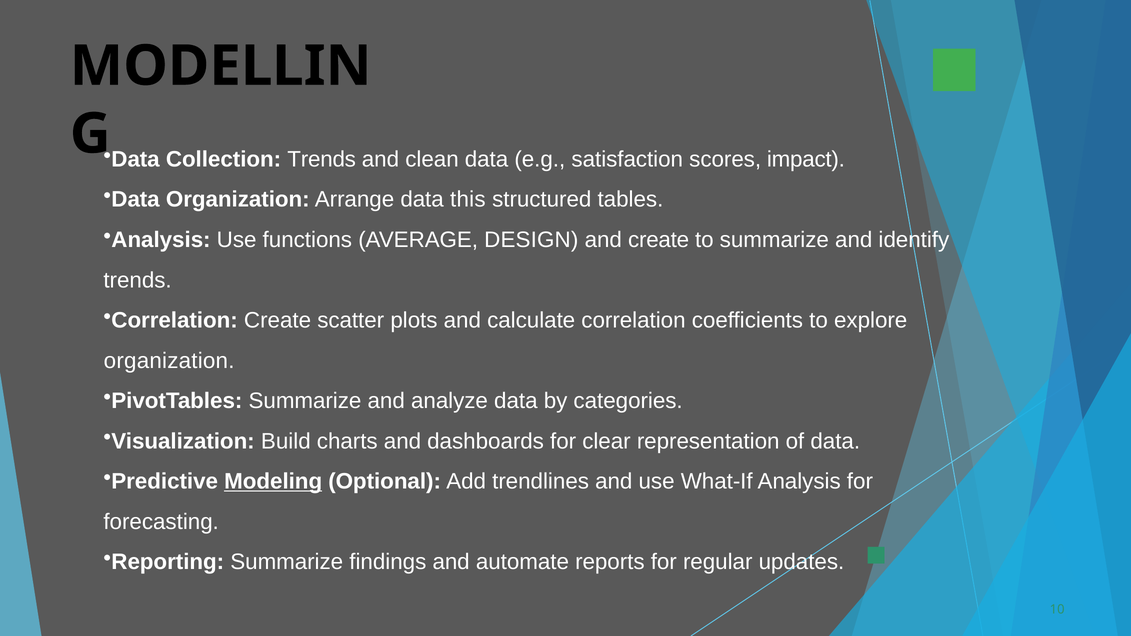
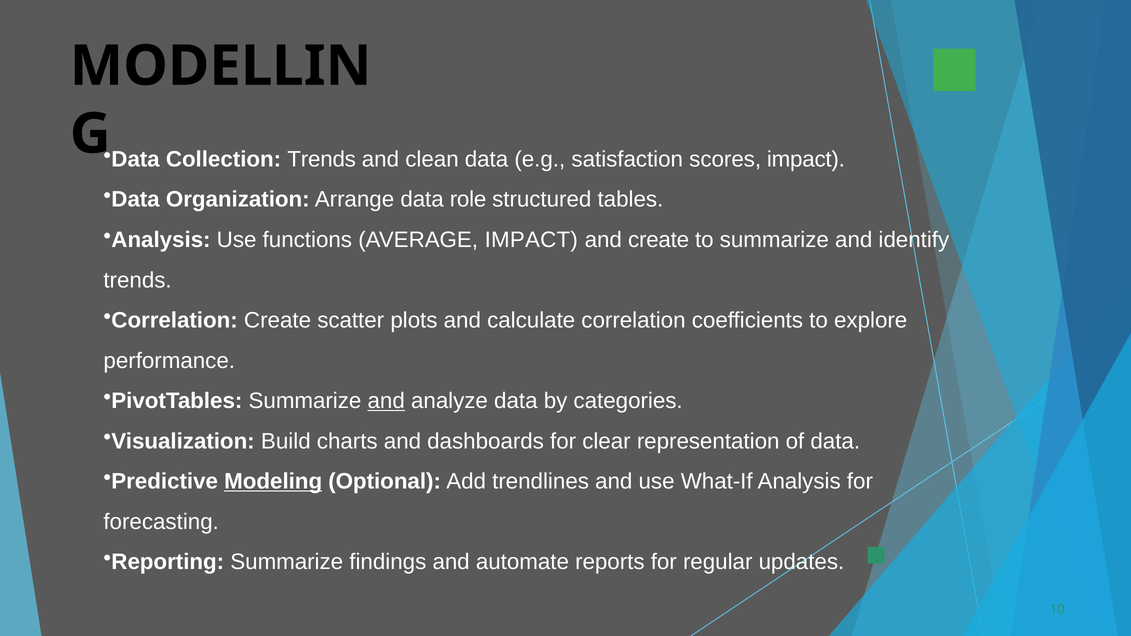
this: this -> role (468, 200)
AVERAGE DESIGN: DESIGN -> IMPACT (531, 240)
organization: organization -> performance (169, 361)
and underline: none -> present (386, 401)
